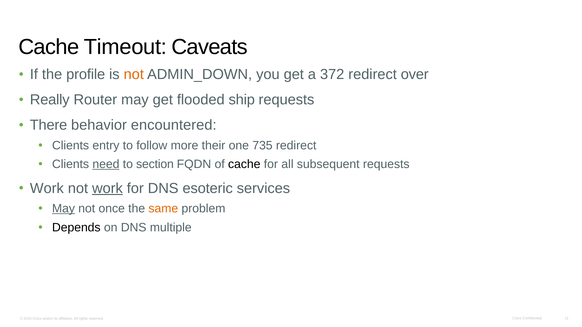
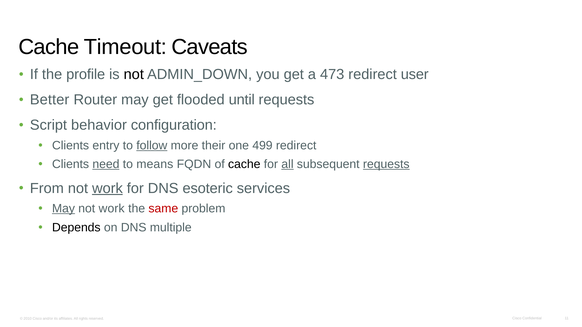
not colour: orange -> black (134, 75)
372: 372 -> 473 (332, 75)
over: over -> user (415, 75)
Really: Really -> Better (50, 100)
ship: ship -> until (242, 100)
There: There -> Script (48, 125)
encountered: encountered -> configuration (174, 125)
follow underline: none -> present (152, 146)
735: 735 -> 499 (262, 146)
section: section -> means (155, 164)
all underline: none -> present (287, 164)
requests underline: none -> present (386, 164)
Work: Work -> From (47, 188)
once: once -> work (112, 209)
same colour: orange -> red (163, 209)
